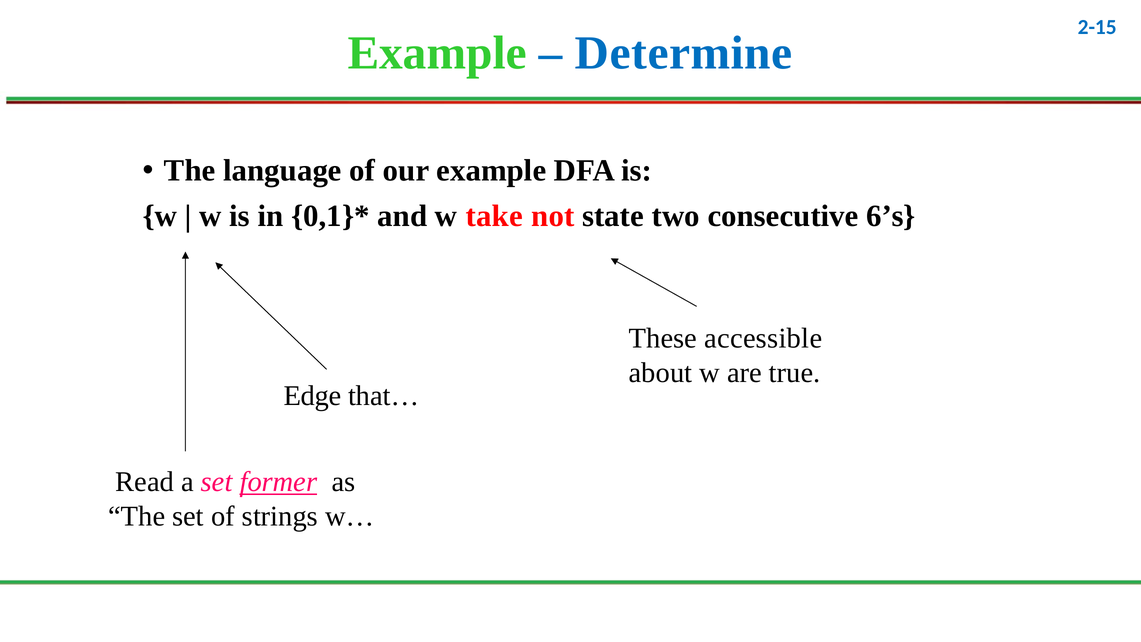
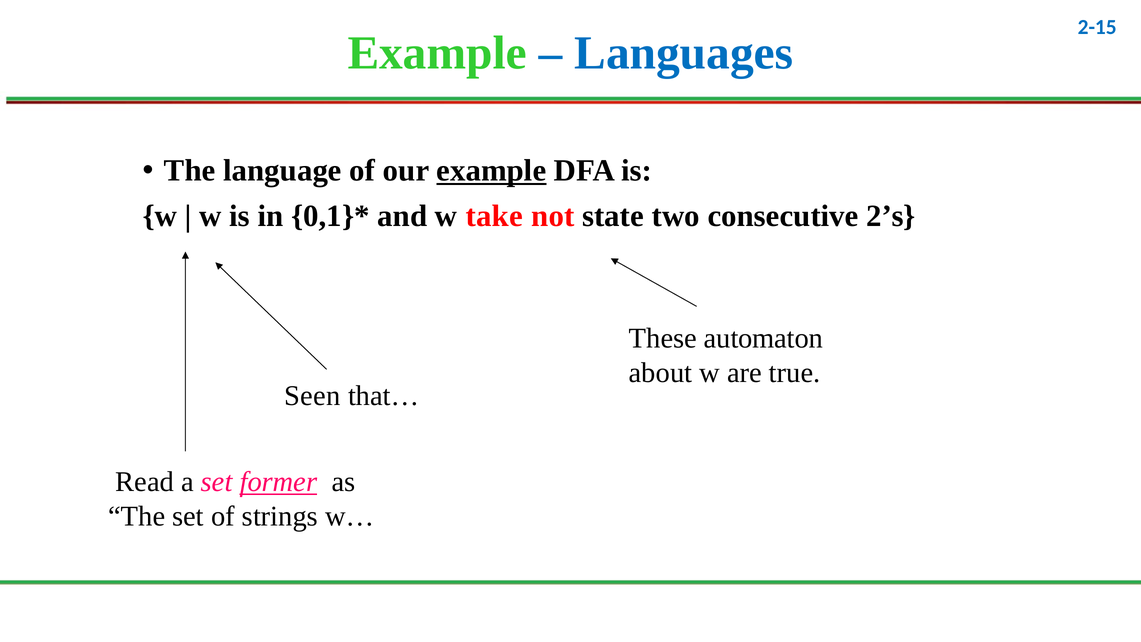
Determine: Determine -> Languages (684, 53)
example underline: none -> present (491, 171)
6’s: 6’s -> 2’s (891, 216)
accessible: accessible -> automaton (763, 338)
Edge: Edge -> Seen (312, 396)
